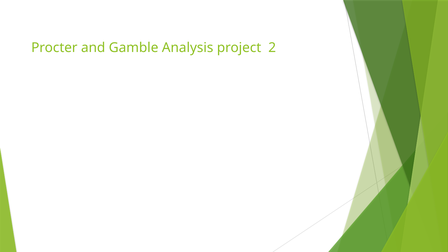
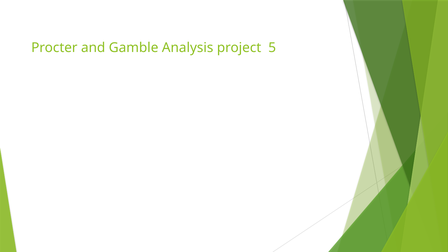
2: 2 -> 5 (272, 48)
